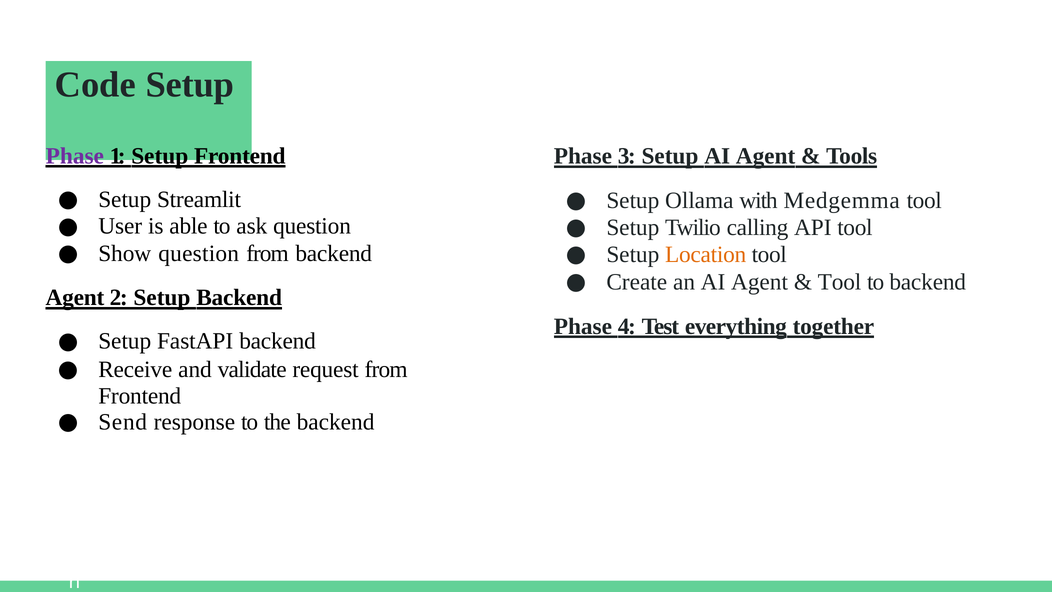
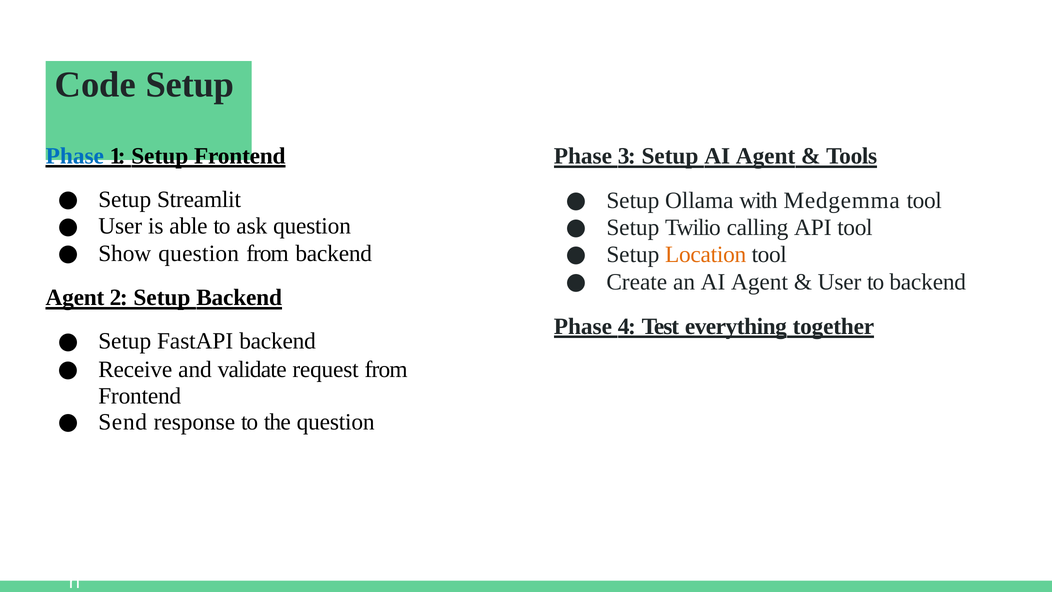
Phase colour: purple -> blue (75, 156)
Tool: Tool -> User (840, 282)
the backend: backend -> question (336, 422)
